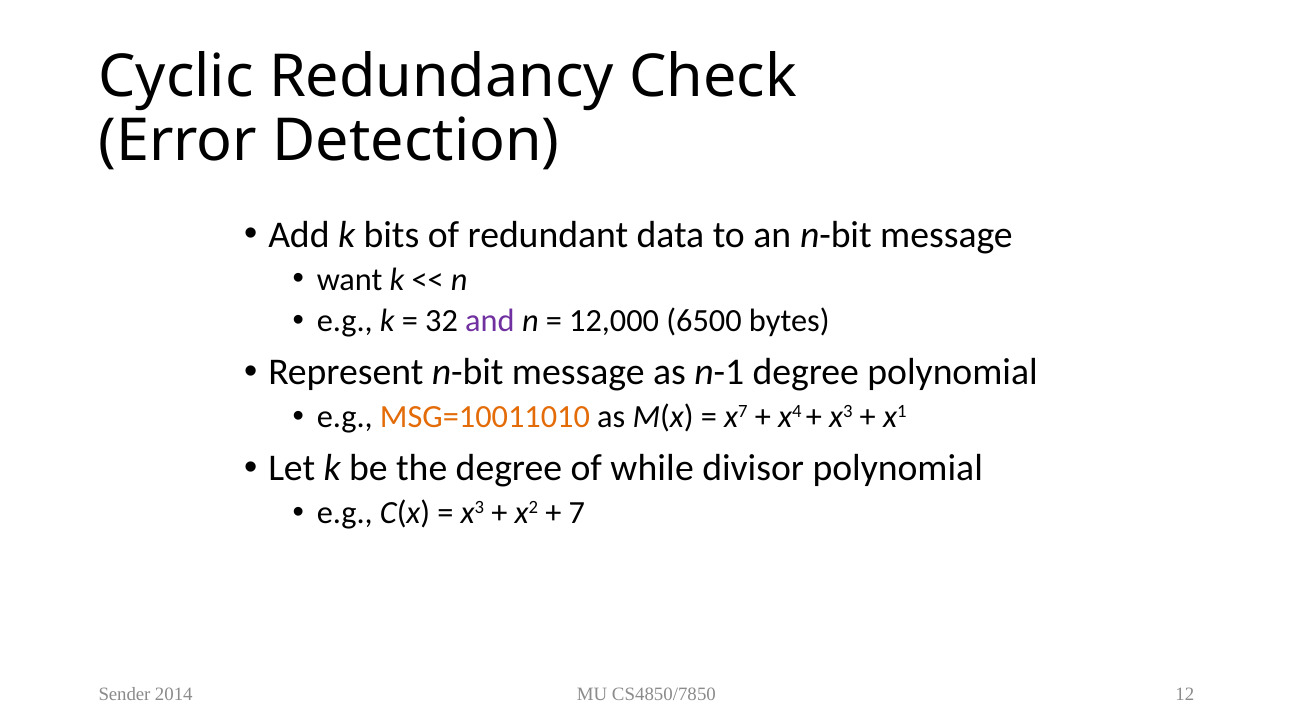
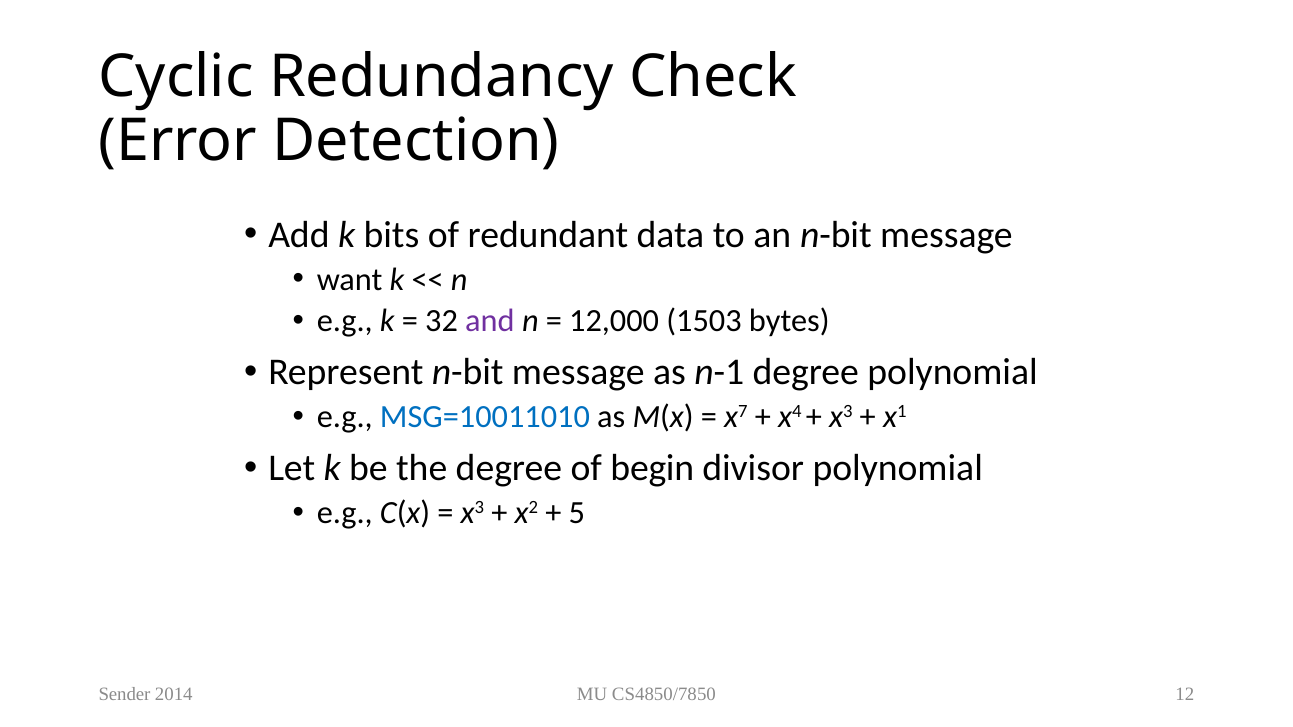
6500: 6500 -> 1503 (704, 321)
MSG=10011010 colour: orange -> blue (485, 417)
while: while -> begin (652, 468)
7: 7 -> 5 (577, 513)
